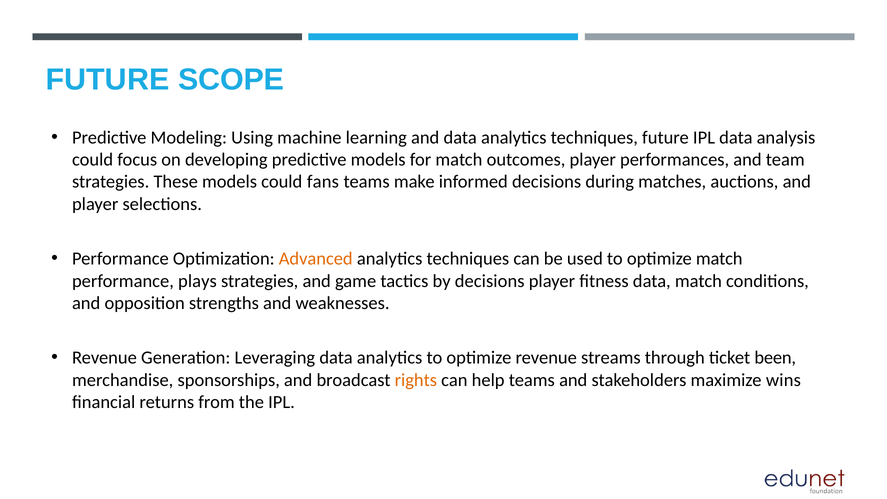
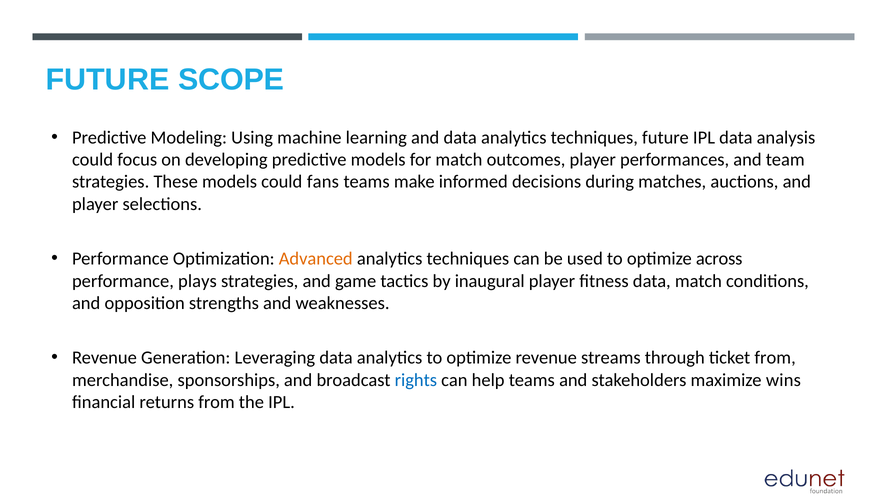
optimize match: match -> across (719, 259)
by decisions: decisions -> inaugural (490, 281)
ticket been: been -> from (775, 358)
rights colour: orange -> blue (416, 380)
